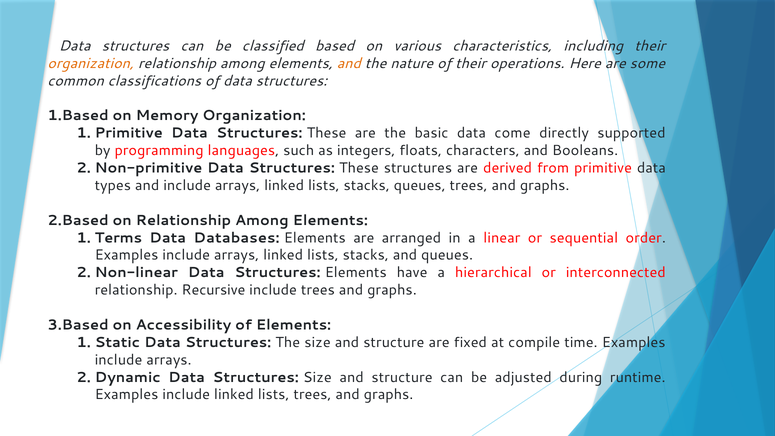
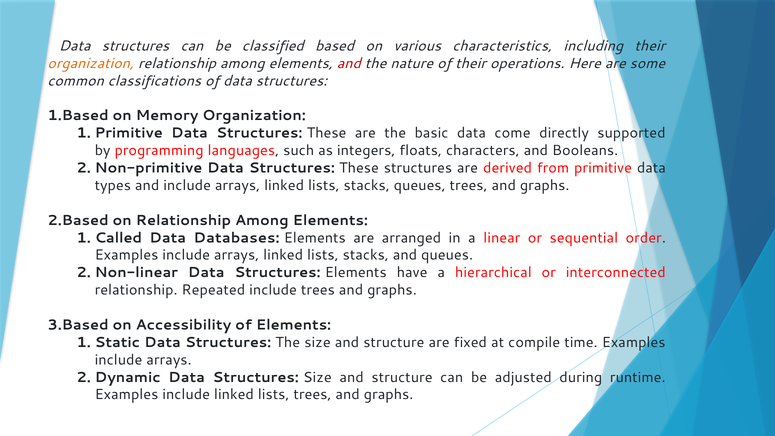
and colour: orange -> red (349, 63)
Terms: Terms -> Called (118, 238)
Recursive: Recursive -> Repeated (213, 290)
